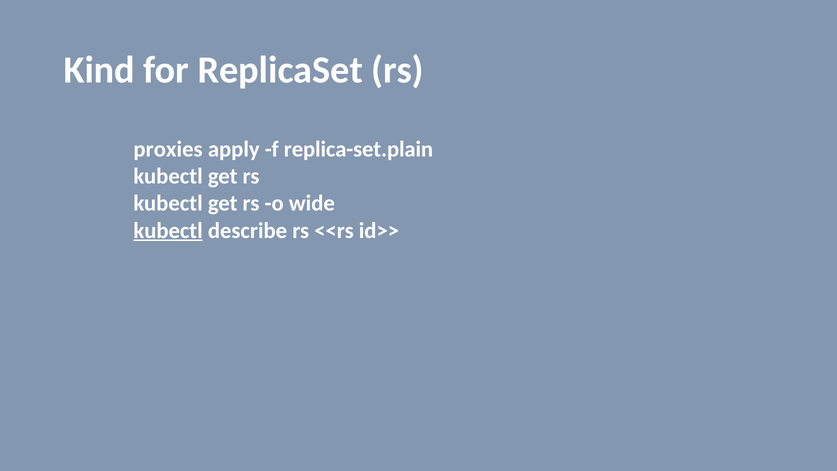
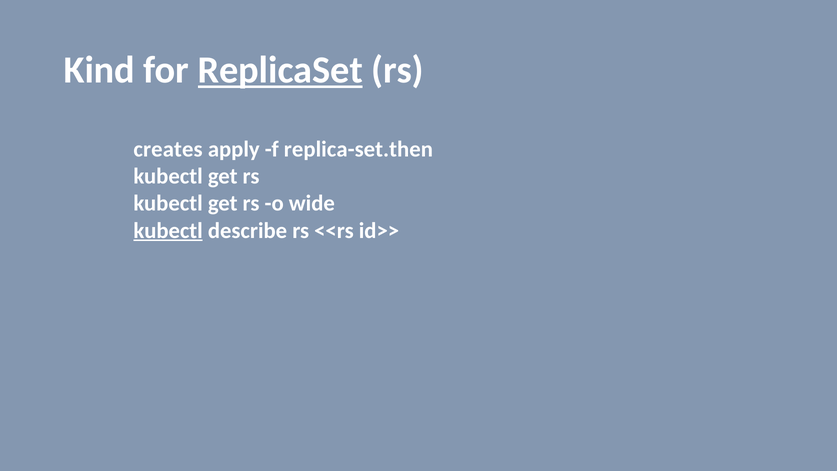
ReplicaSet underline: none -> present (280, 70)
proxies: proxies -> creates (168, 149)
replica-set.plain: replica-set.plain -> replica-set.then (358, 149)
